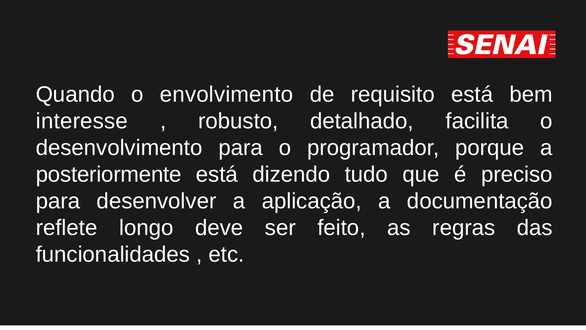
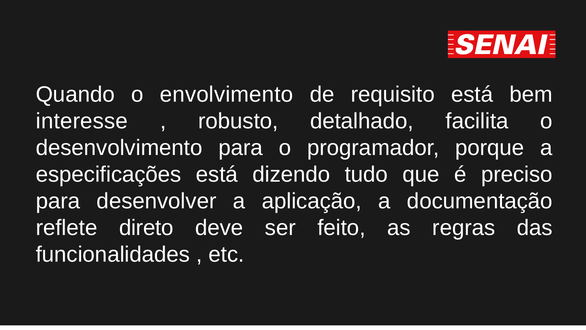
posteriormente: posteriormente -> especificações (109, 174)
longo: longo -> direto (146, 228)
